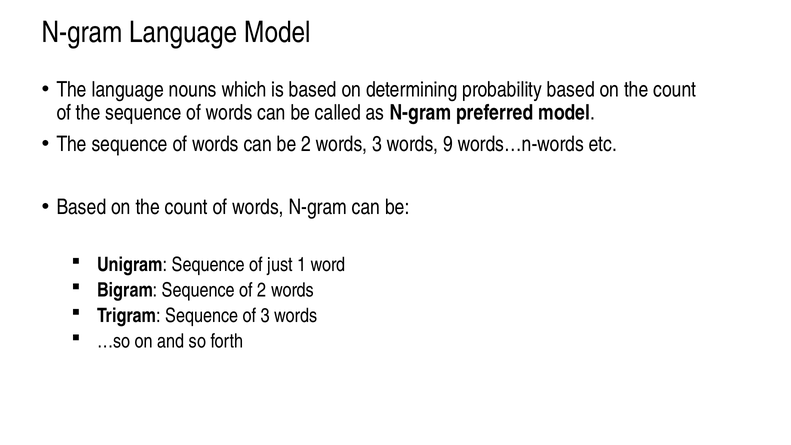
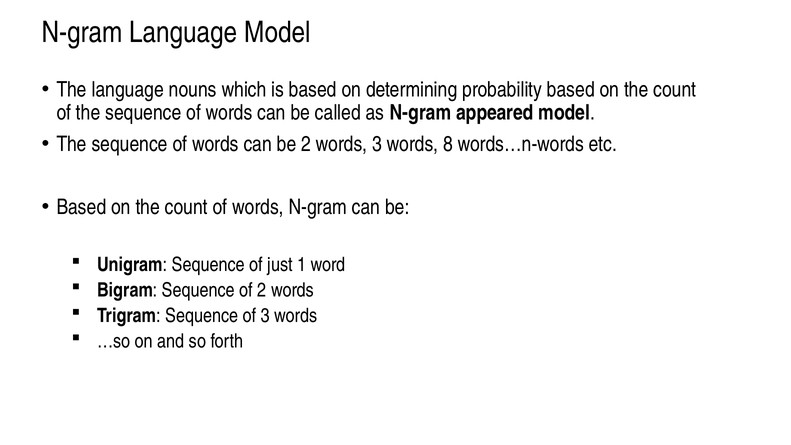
preferred: preferred -> appeared (495, 113)
9: 9 -> 8 (448, 144)
